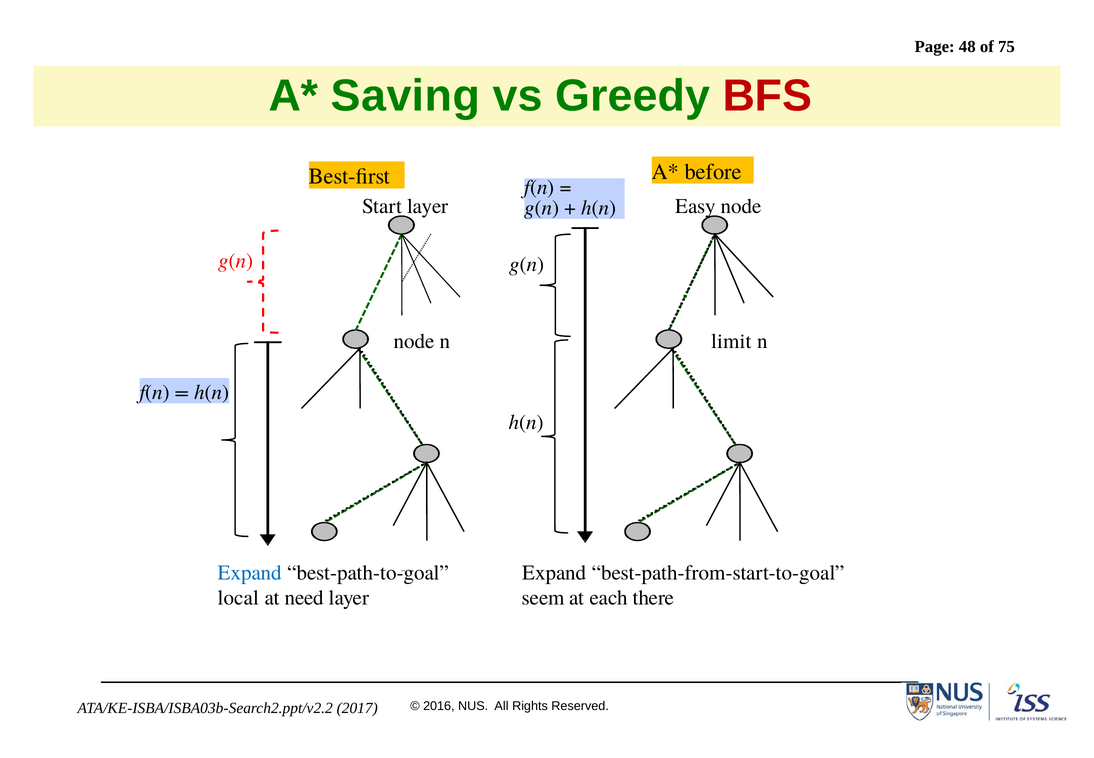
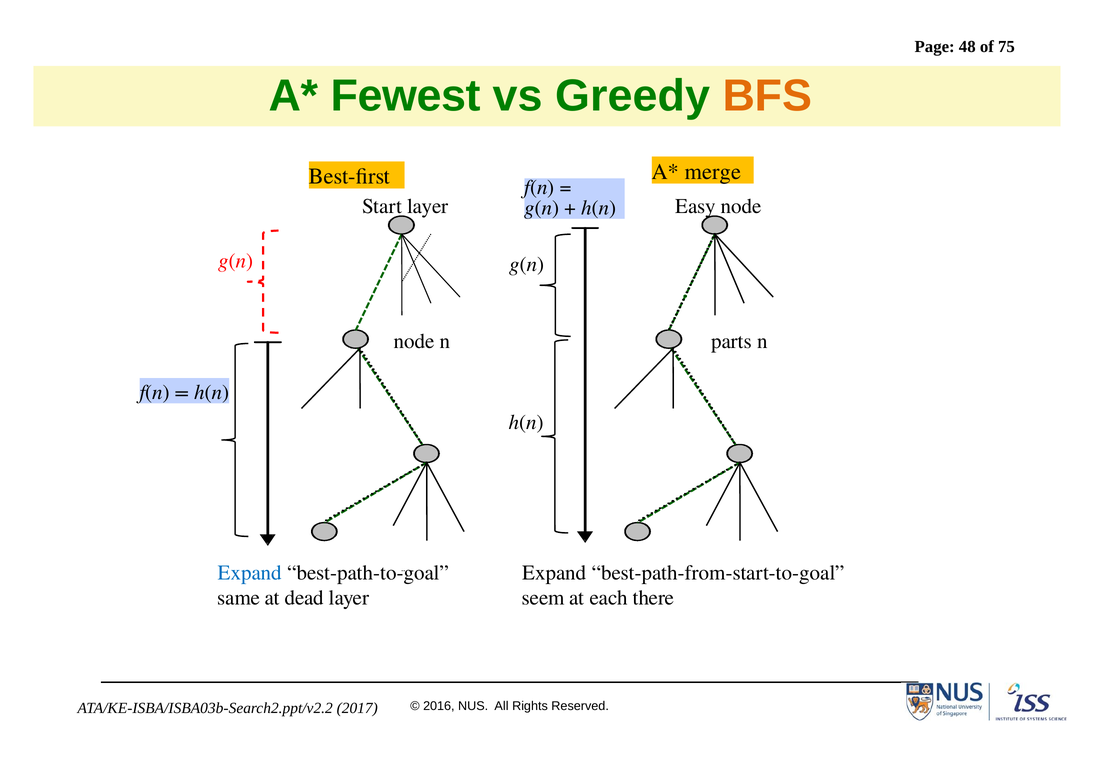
Saving: Saving -> Fewest (406, 96)
BFS colour: red -> orange (767, 96)
before: before -> merge (713, 171)
limit: limit -> parts (732, 341)
local: local -> same (239, 598)
need: need -> dead (304, 598)
